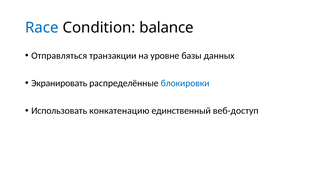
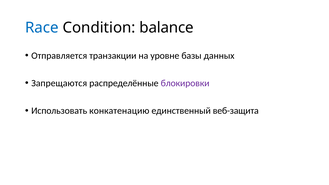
Отправляться: Отправляться -> Отправляется (59, 56)
Экранировать: Экранировать -> Запрещаются (59, 83)
блокировки colour: blue -> purple (185, 83)
веб-доступ: веб-доступ -> веб-защита (236, 111)
